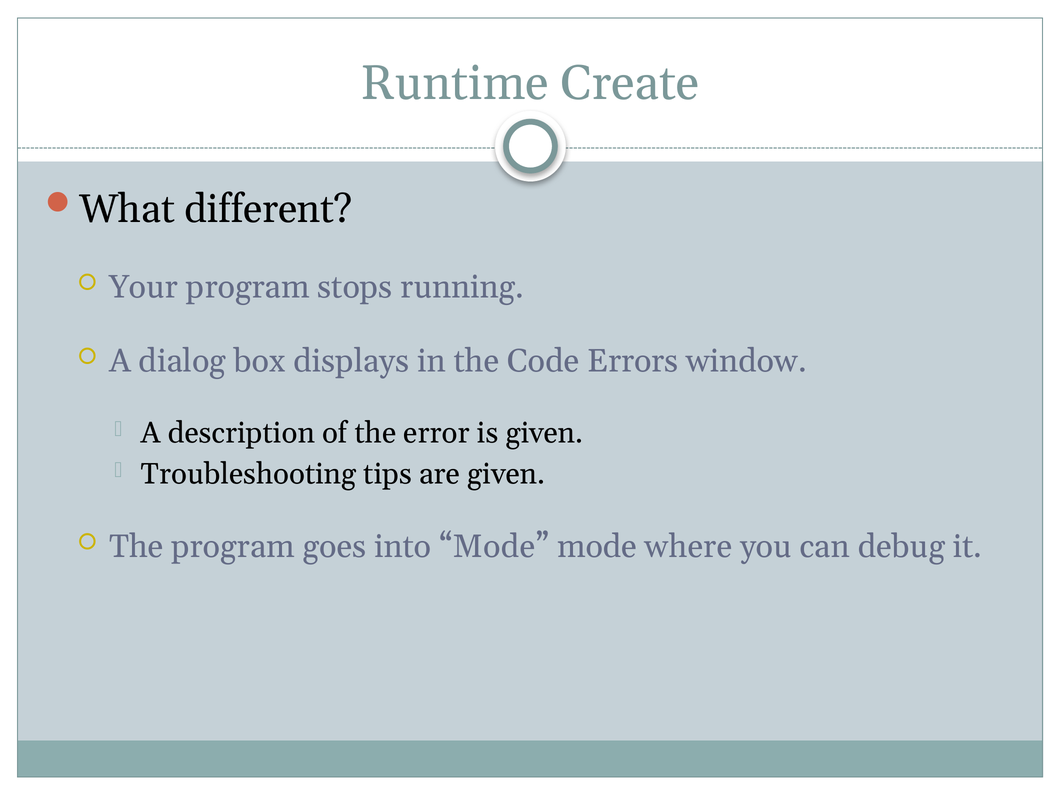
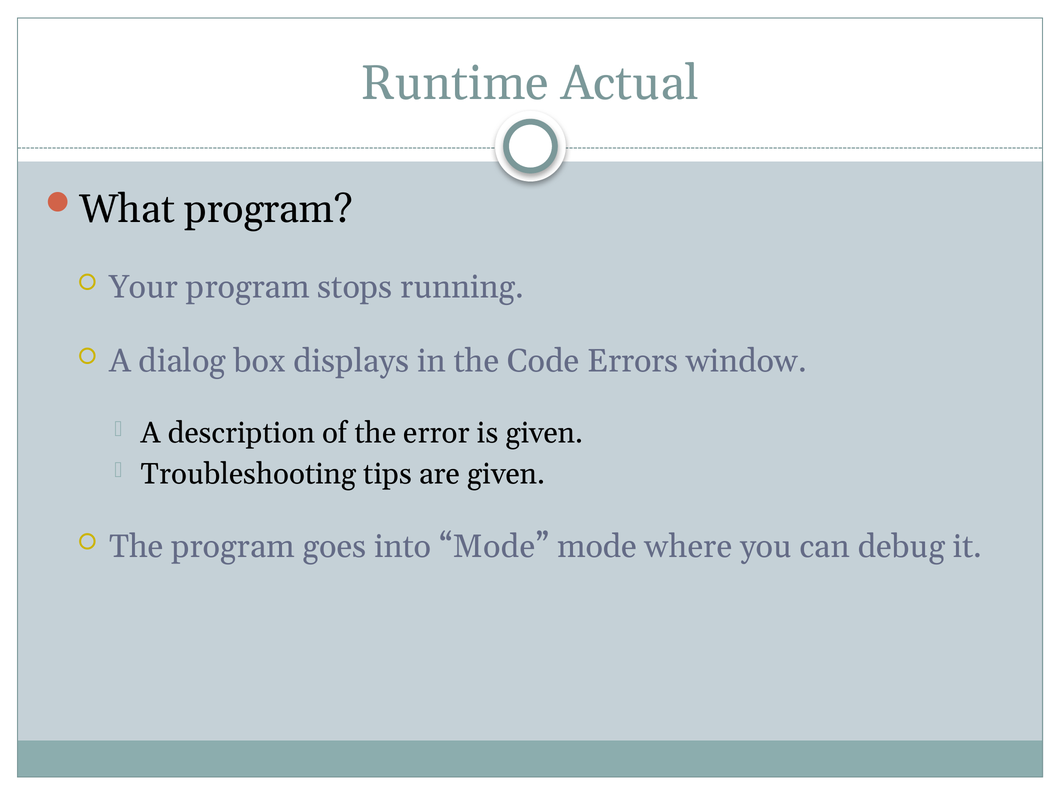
Create: Create -> Actual (630, 84)
What different: different -> program (268, 209)
